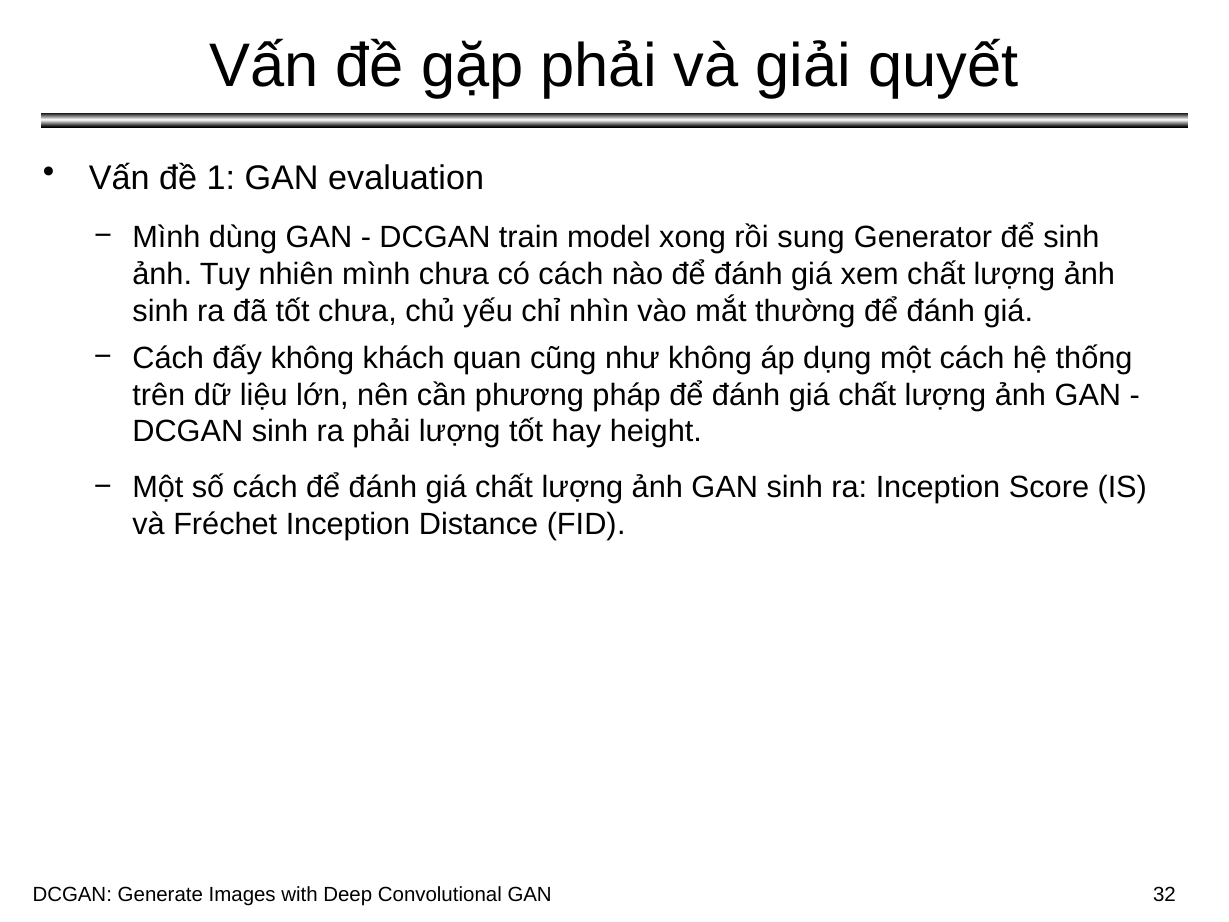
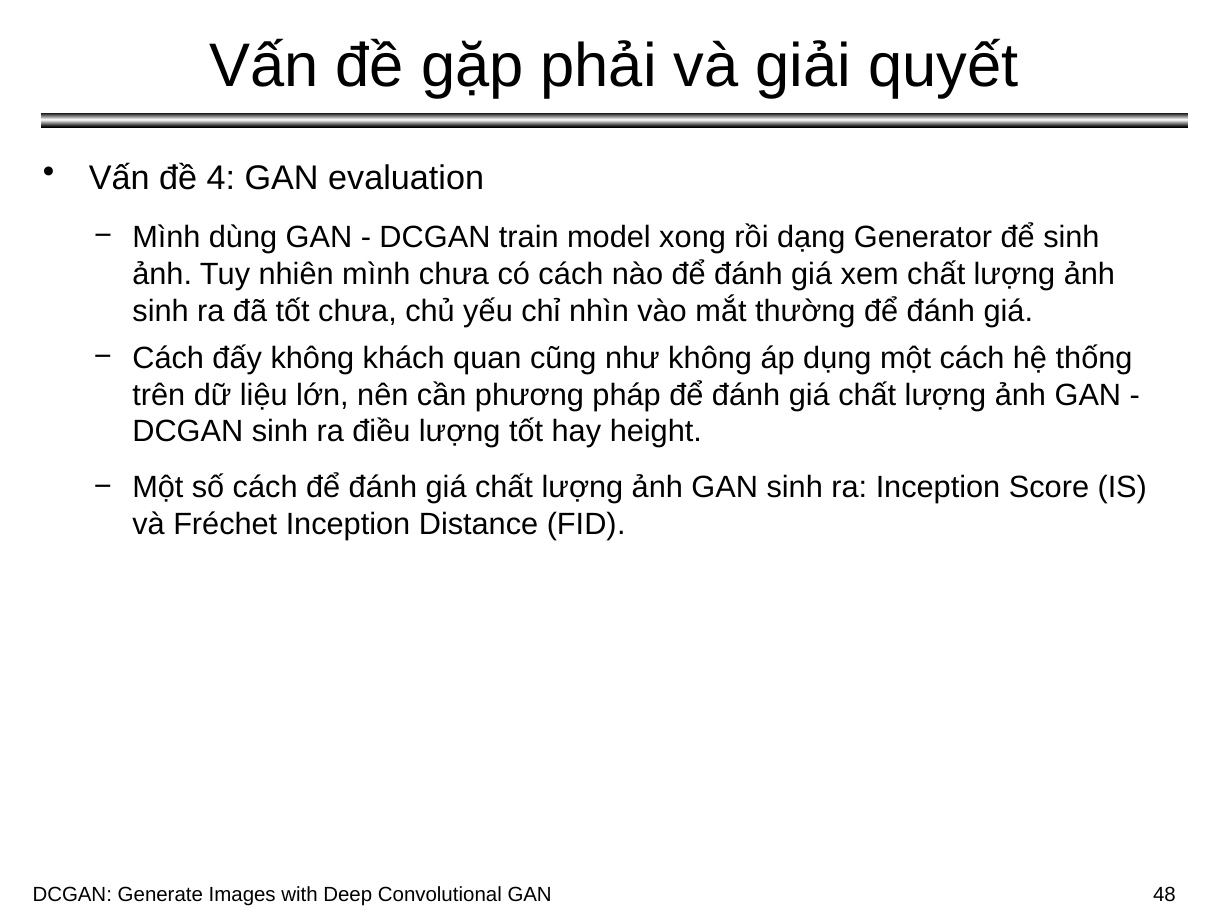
1: 1 -> 4 (221, 178)
sung: sung -> dạng (811, 237)
ra phải: phải -> điều (381, 432)
32: 32 -> 48 (1164, 894)
